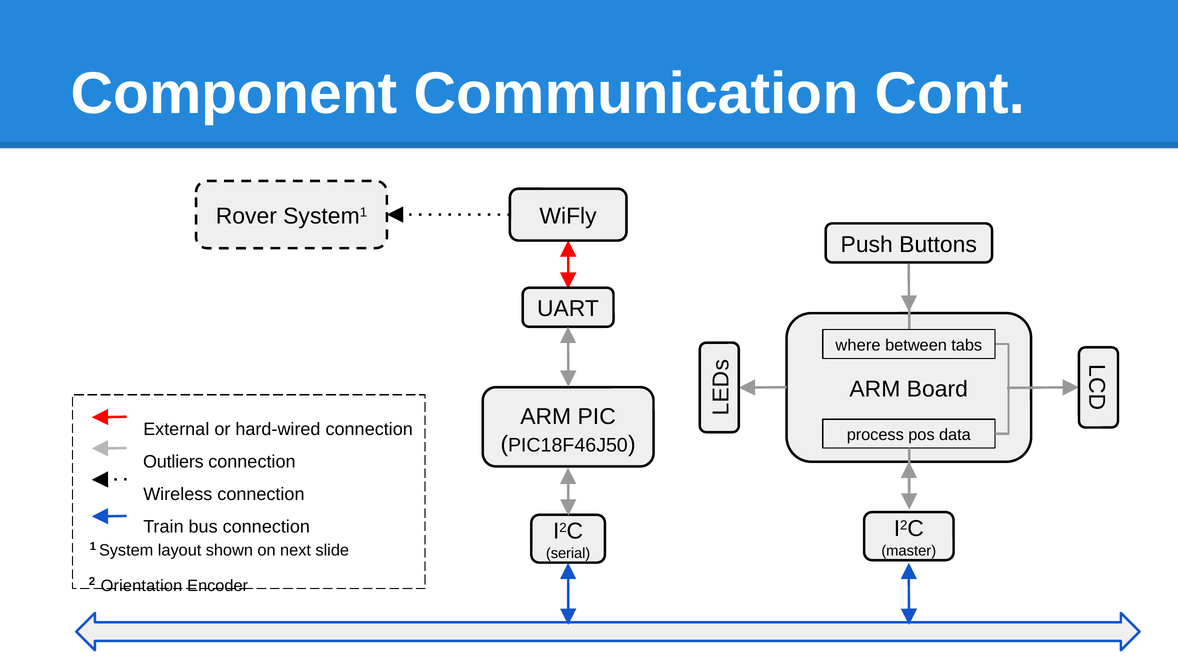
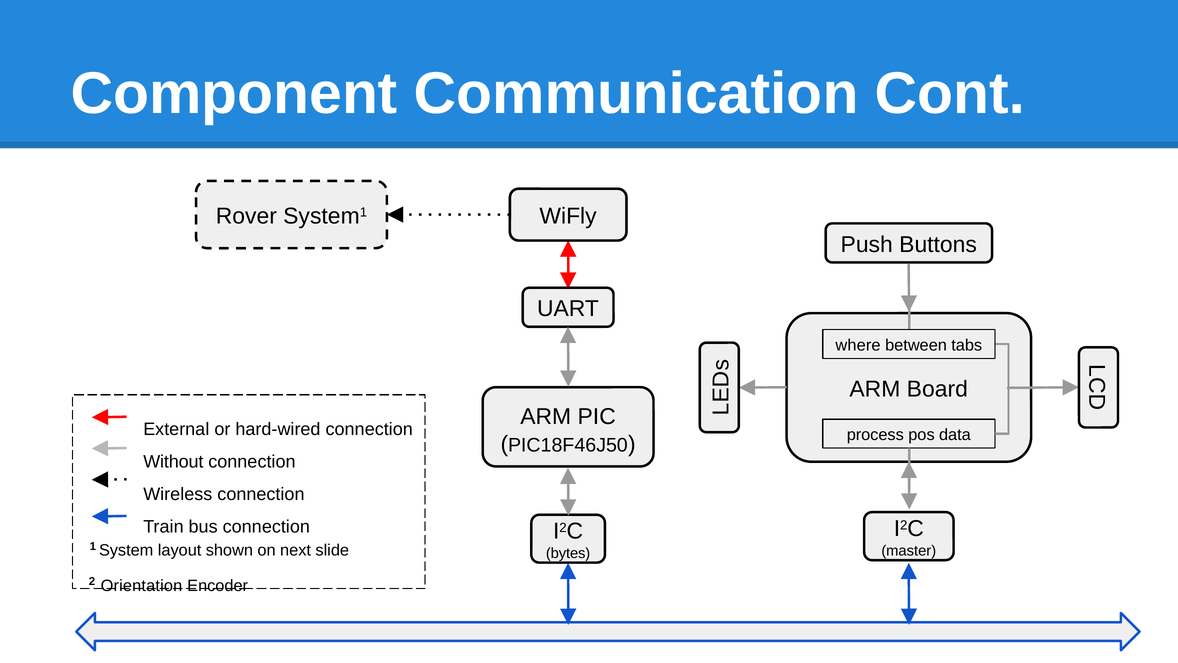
Outliers: Outliers -> Without (173, 462)
serial: serial -> bytes (568, 553)
